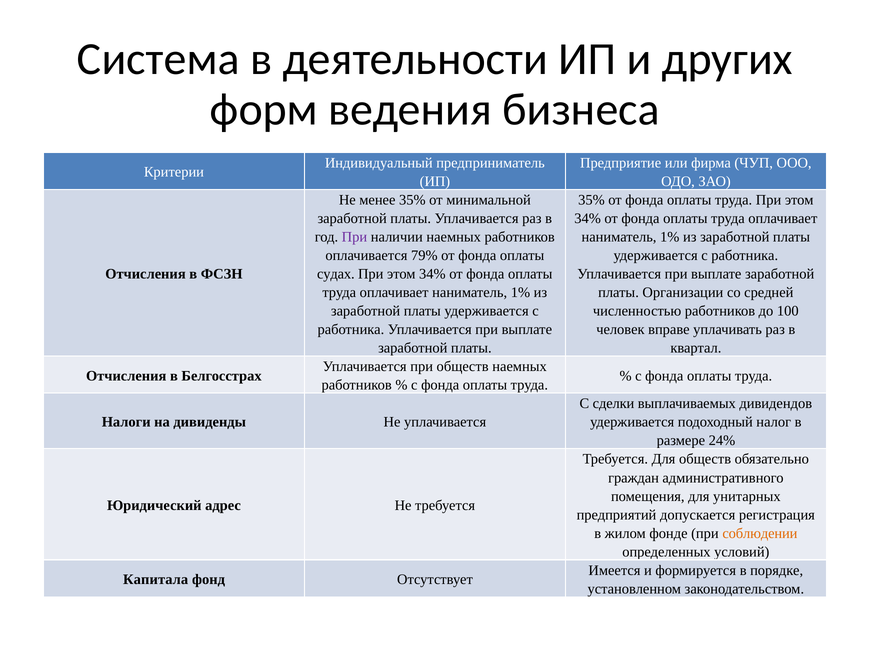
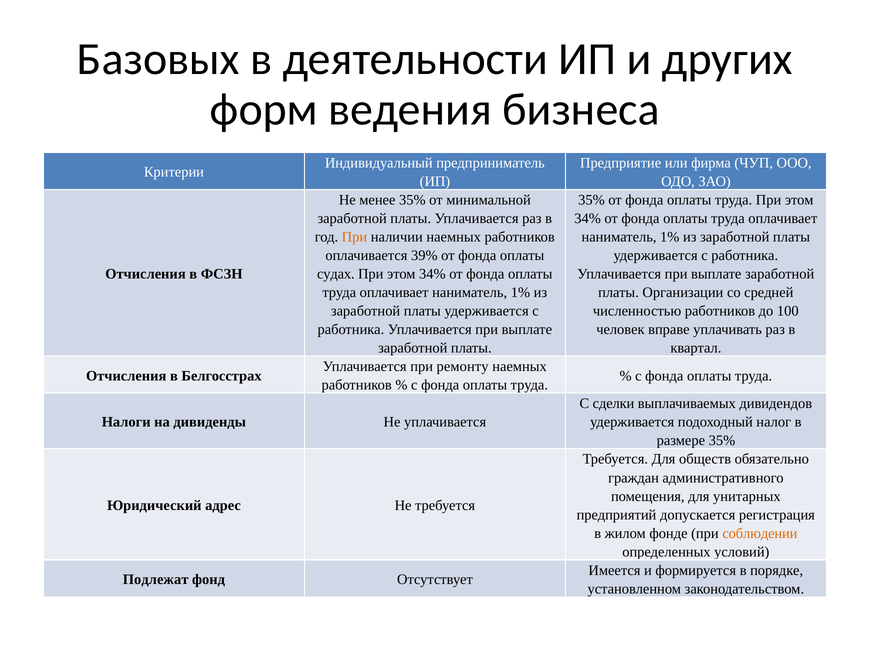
Система: Система -> Базовых (158, 59)
При colour: purple -> orange (354, 237)
79%: 79% -> 39% (424, 255)
при обществ: обществ -> ремонту (463, 366)
размере 24%: 24% -> 35% (722, 440)
Капитала: Капитала -> Подлежат (156, 579)
